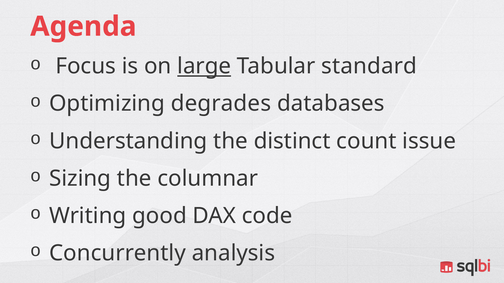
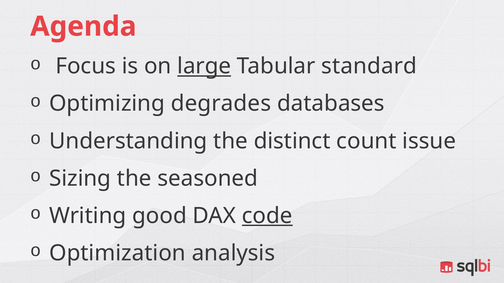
columnar: columnar -> seasoned (208, 179)
code underline: none -> present (267, 216)
Concurrently: Concurrently -> Optimization (117, 253)
